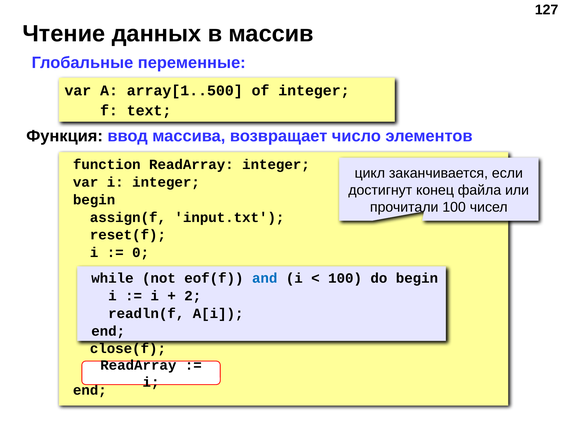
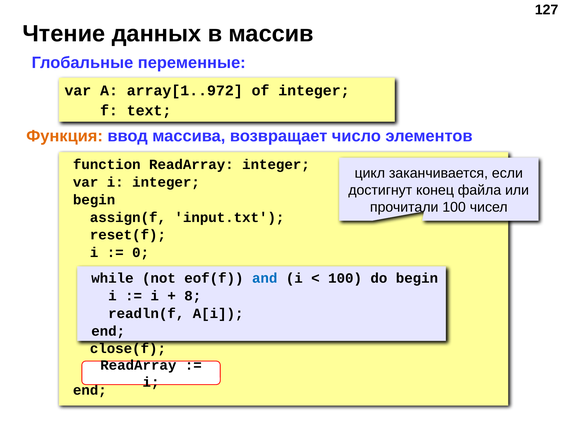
array[1..500: array[1..500 -> array[1..972 (185, 91)
Функция colour: black -> orange (65, 136)
2: 2 -> 8 (193, 296)
